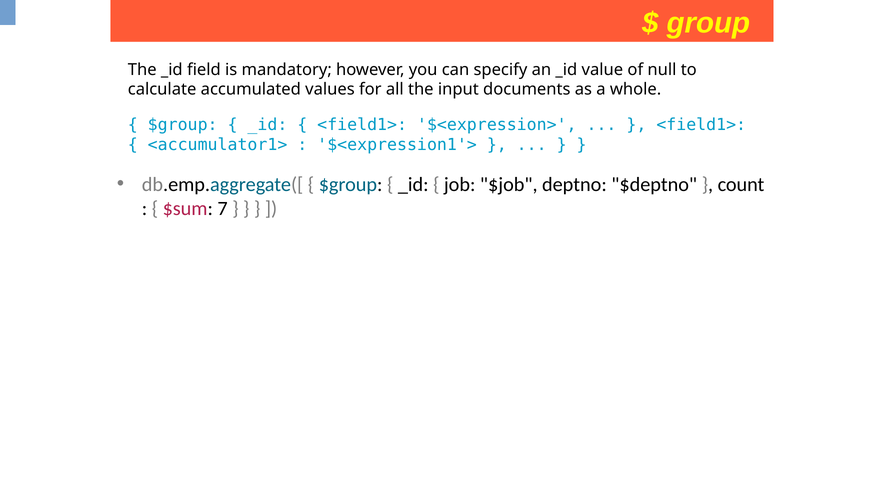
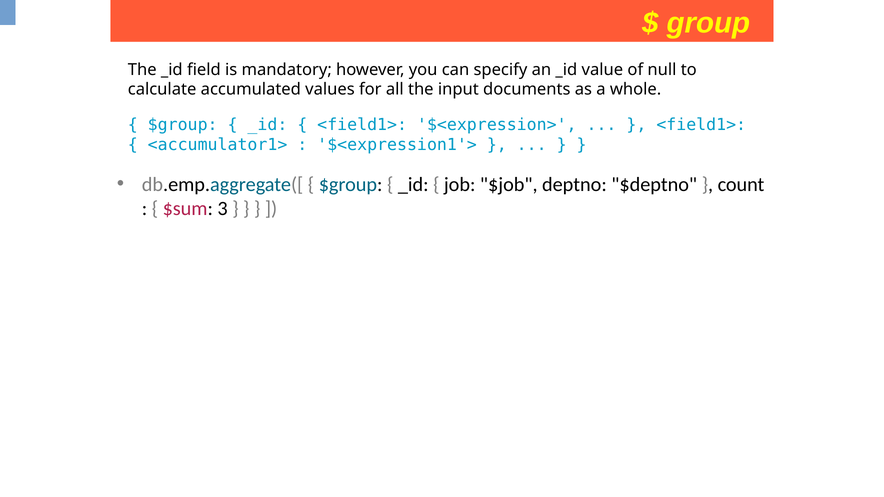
7: 7 -> 3 (223, 209)
